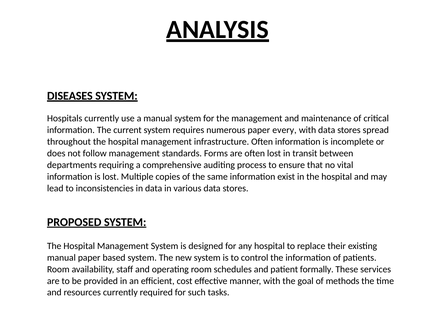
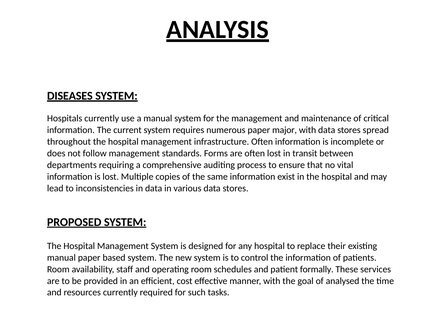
every: every -> major (285, 130)
methods: methods -> analysed (343, 281)
